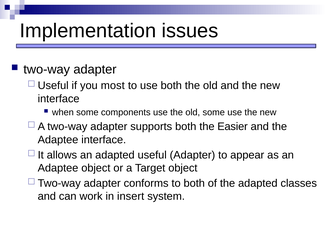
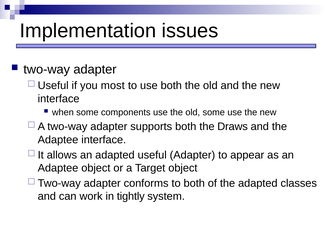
Easier: Easier -> Draws (233, 127)
insert: insert -> tightly (131, 197)
